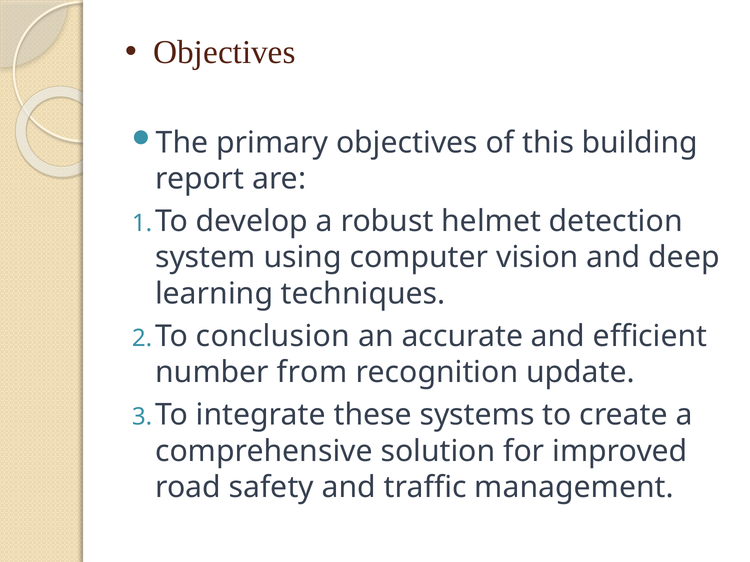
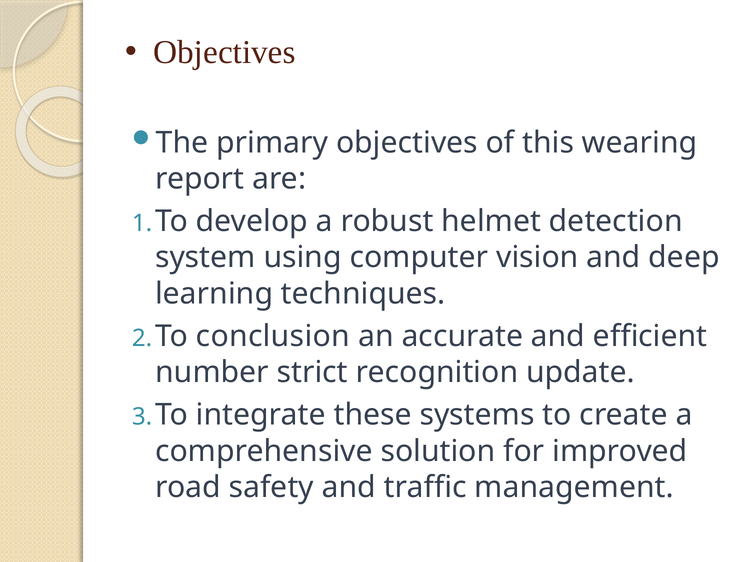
building: building -> wearing (640, 143)
from: from -> strict (312, 373)
